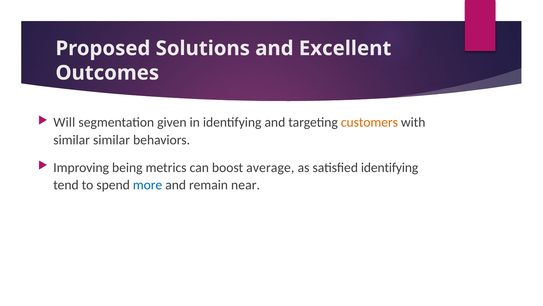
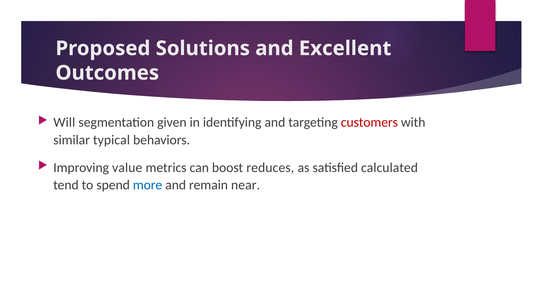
customers colour: orange -> red (369, 122)
similar similar: similar -> typical (112, 140)
being: being -> value (127, 167)
average: average -> reduces (270, 167)
satisfied identifying: identifying -> calculated (389, 167)
